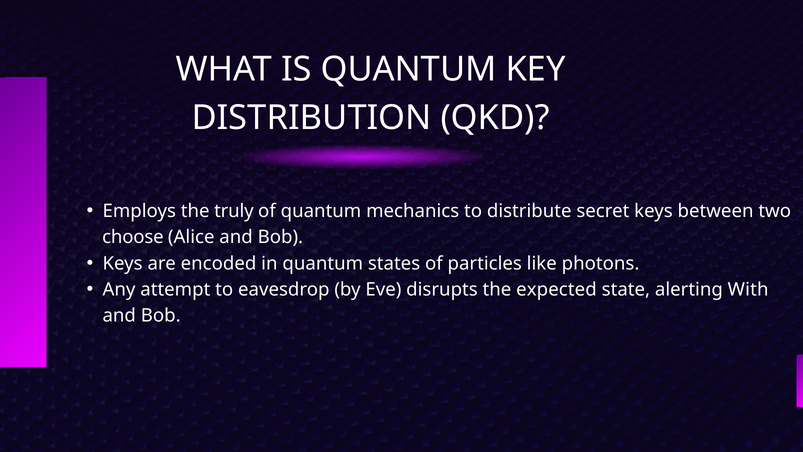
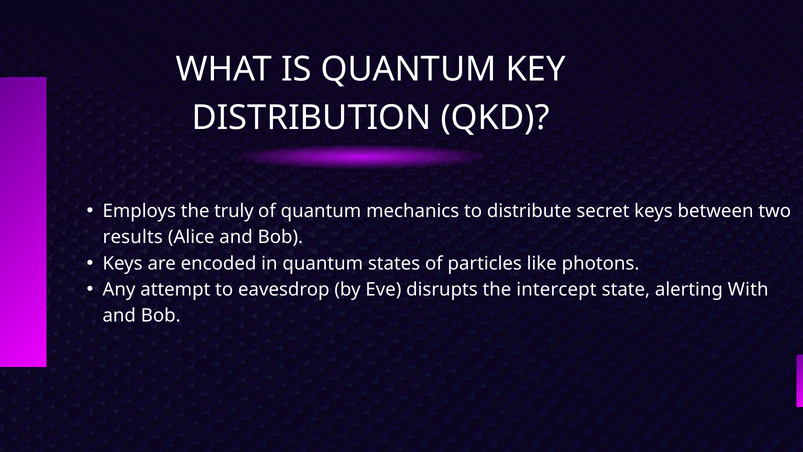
choose: choose -> results (133, 237)
expected: expected -> intercept (556, 289)
